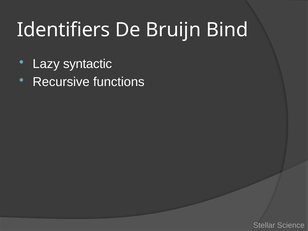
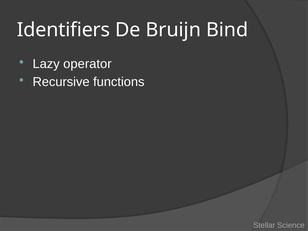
syntactic: syntactic -> operator (87, 64)
